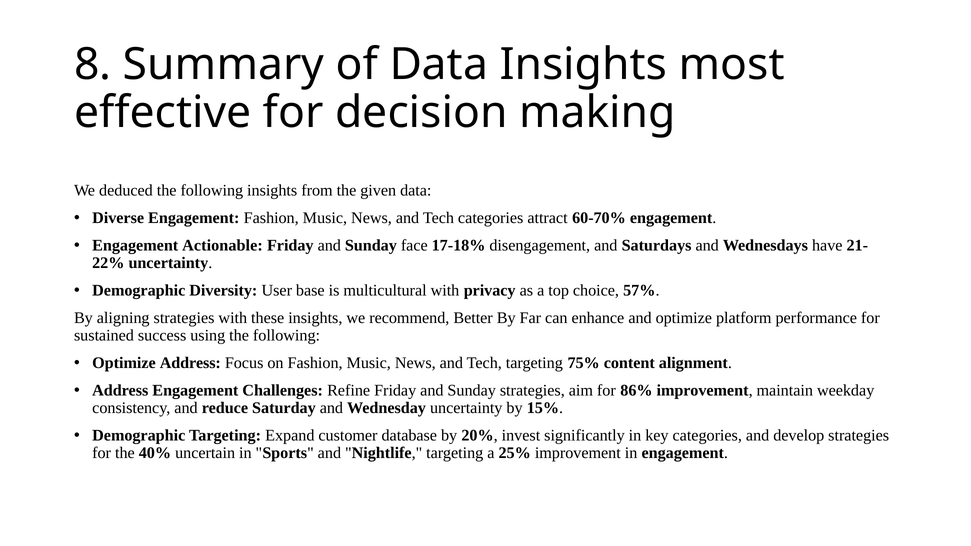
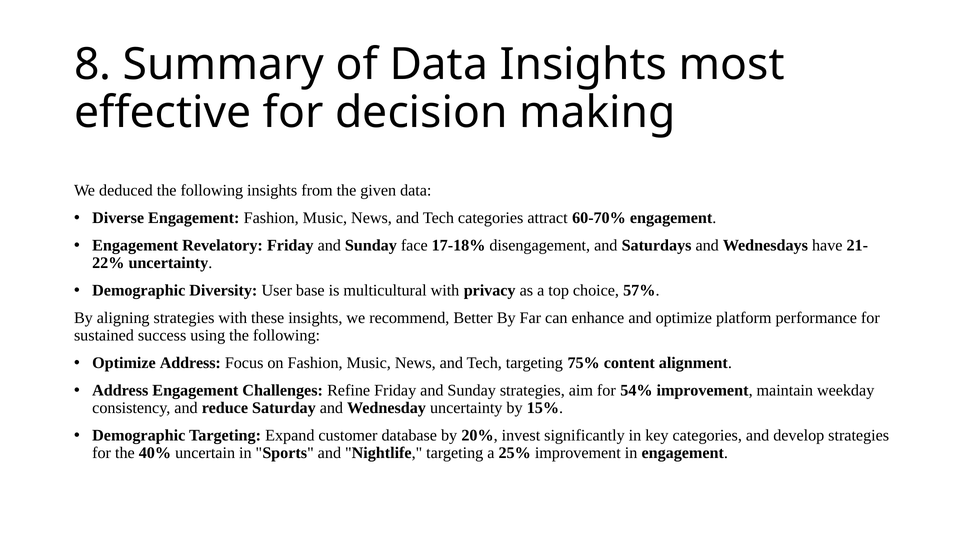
Actionable: Actionable -> Revelatory (223, 246)
86%: 86% -> 54% (636, 391)
